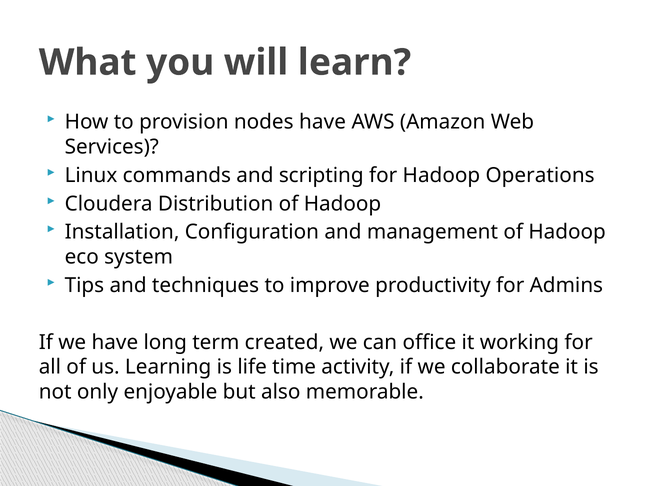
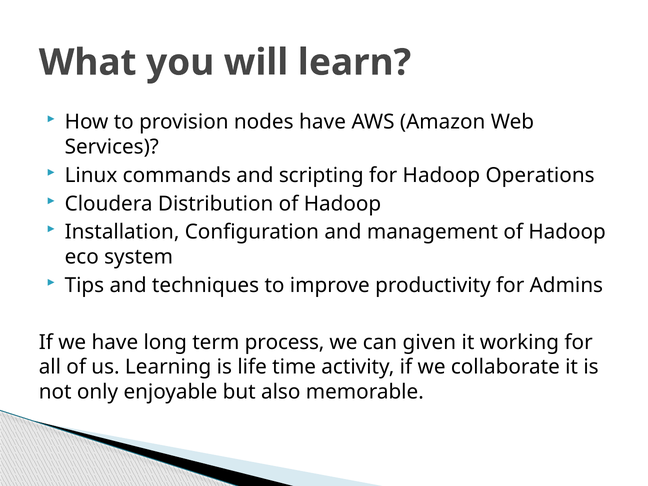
created: created -> process (285, 342)
office: office -> given (429, 342)
